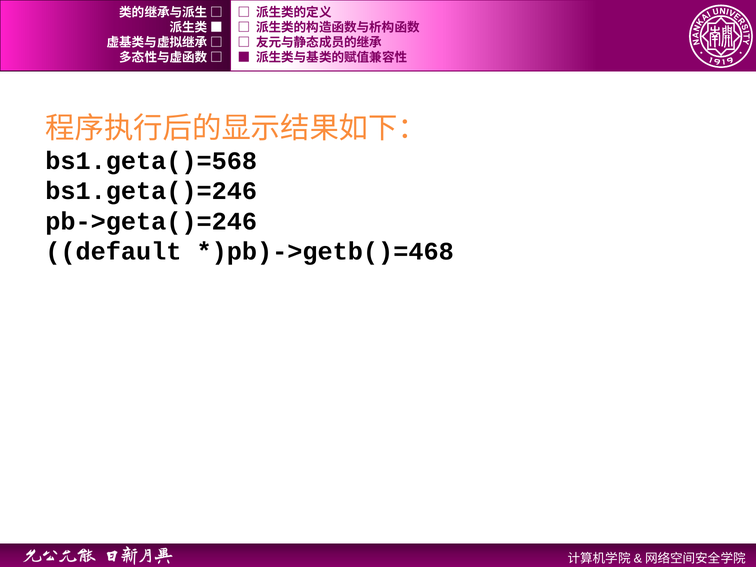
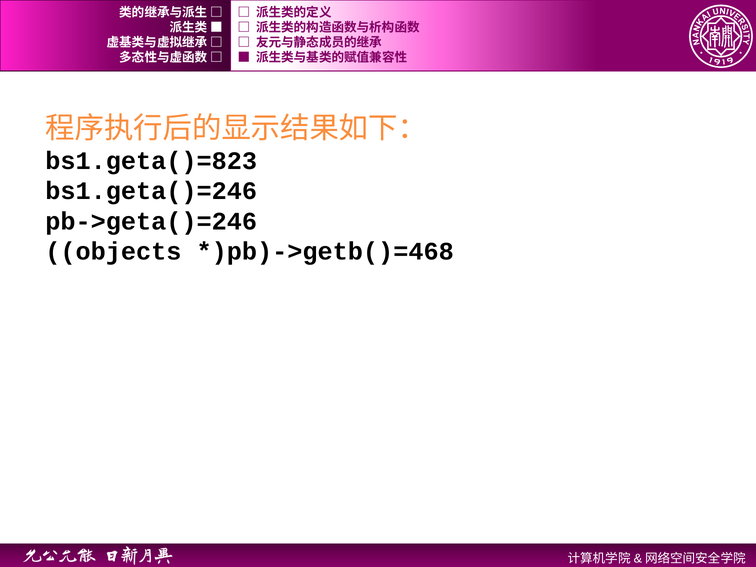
bs1.geta()=568: bs1.geta()=568 -> bs1.geta()=823 (151, 161)
default: default -> objects (113, 252)
